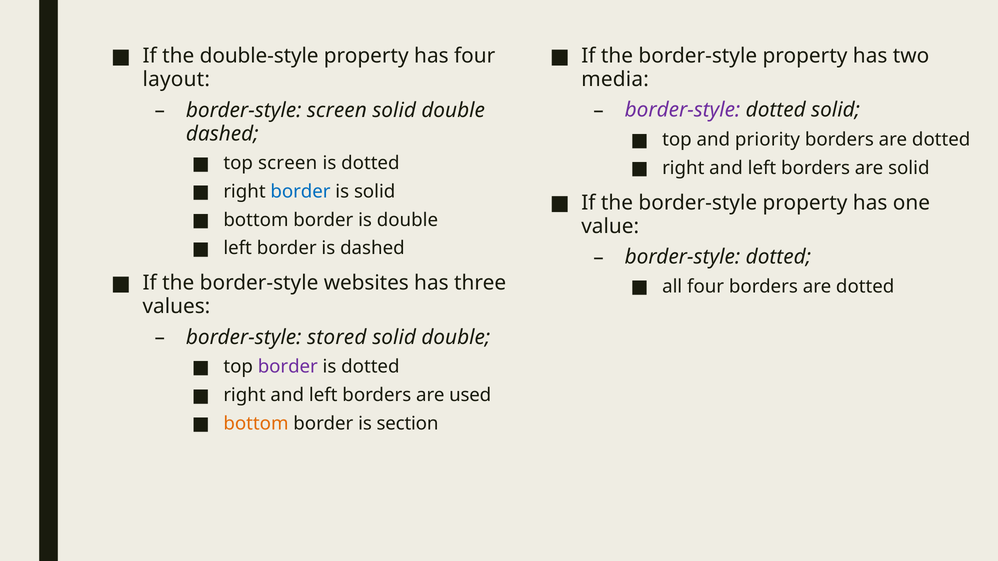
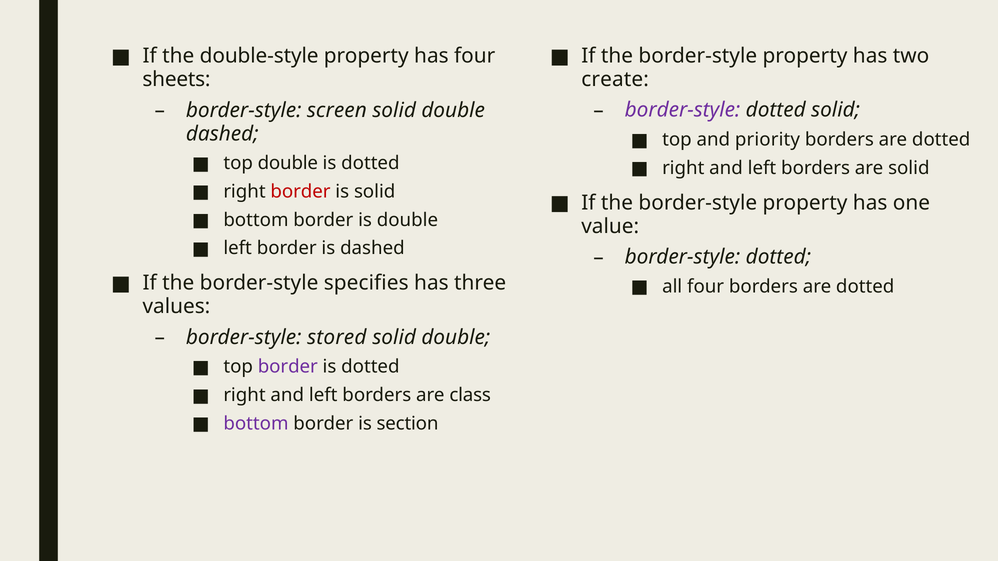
layout: layout -> sheets (177, 79)
media: media -> create (615, 79)
top screen: screen -> double (288, 163)
border colour: blue -> red (301, 192)
websites: websites -> specifies (366, 283)
used: used -> class (470, 395)
bottom colour: orange -> purple (256, 424)
